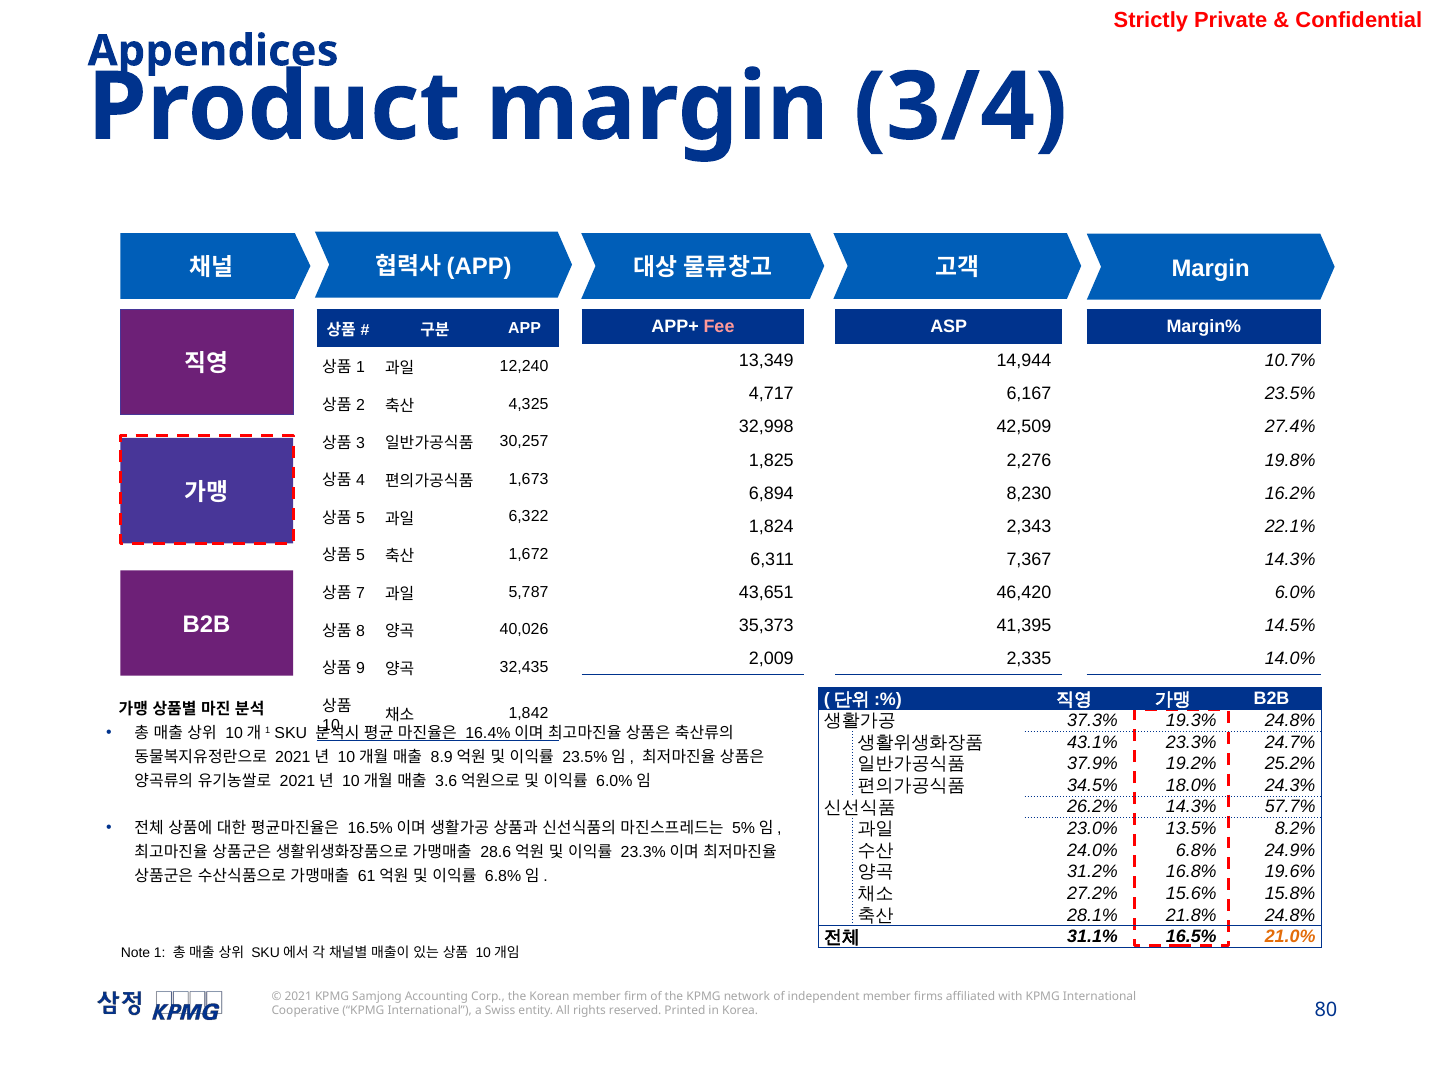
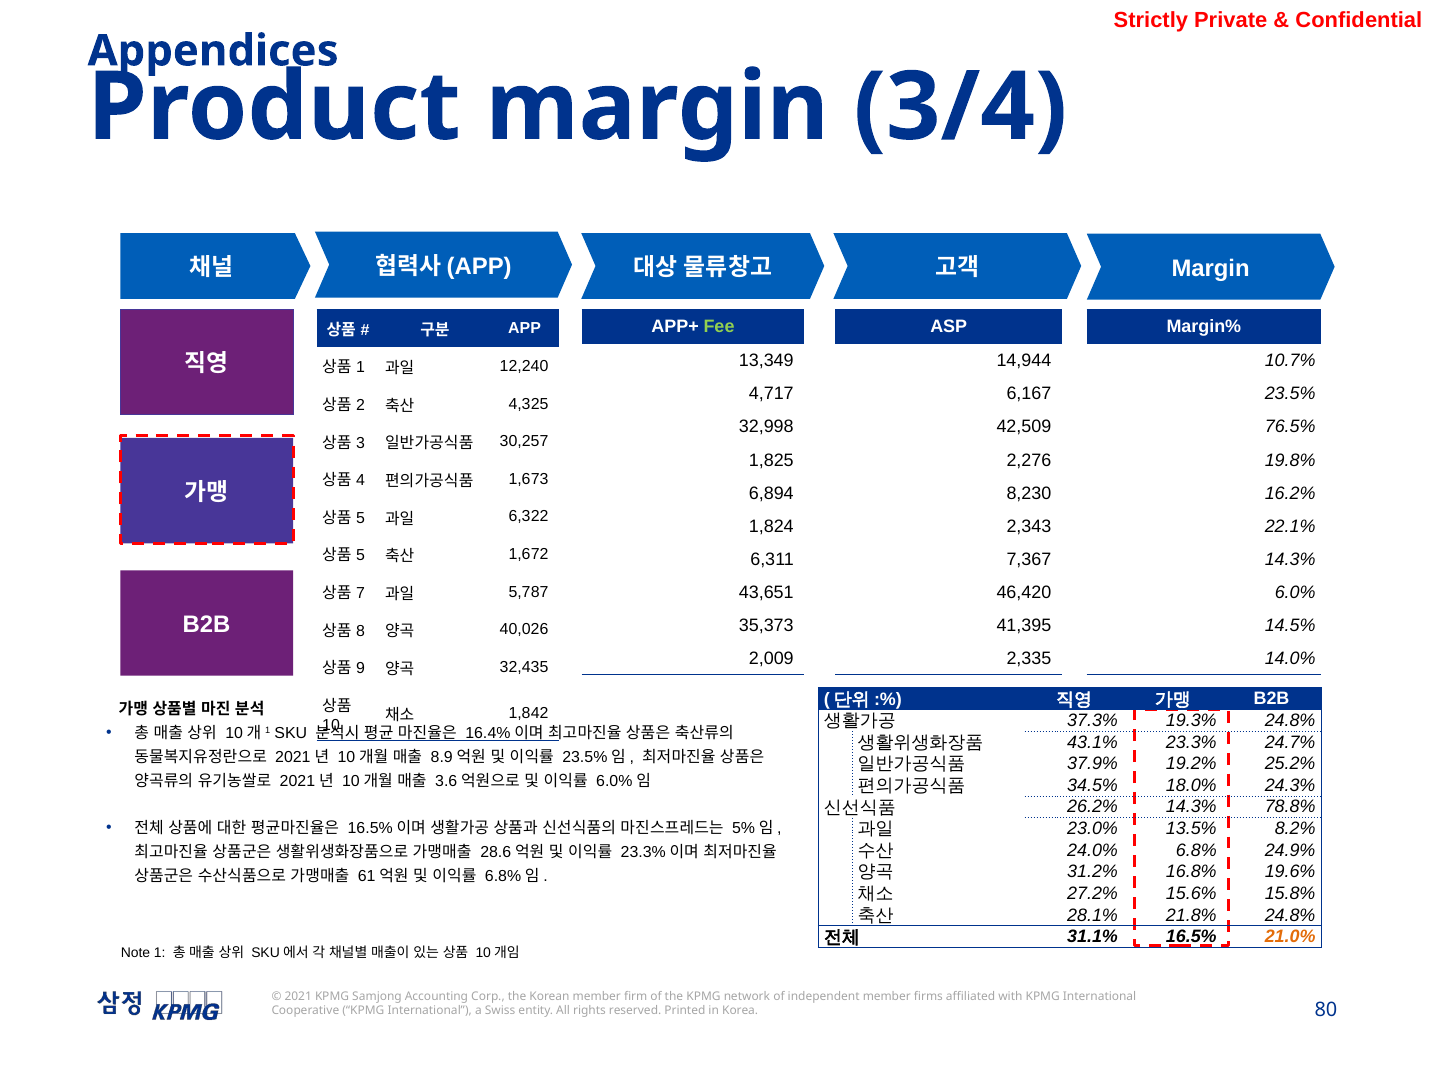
Fee colour: pink -> light green (719, 327)
27.4%: 27.4% -> 76.5% (1290, 427)
57.7%: 57.7% -> 78.8% (1290, 807)
